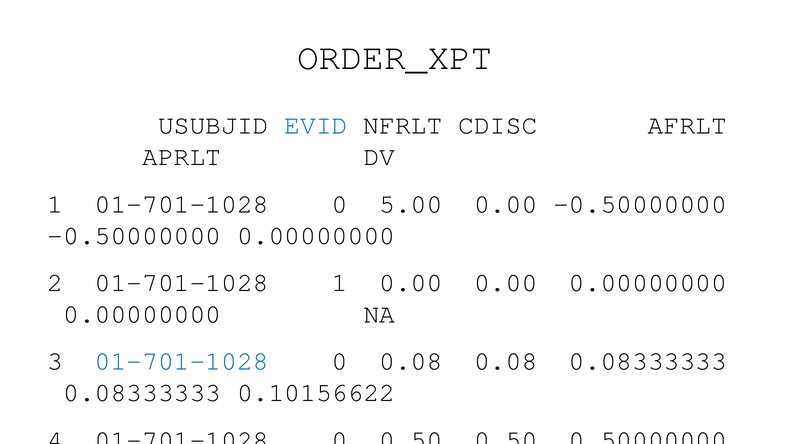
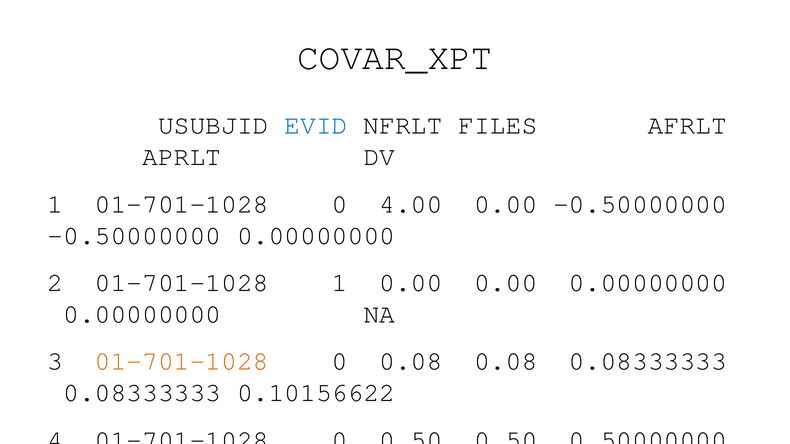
ORDER_XPT: ORDER_XPT -> COVAR_XPT (395, 57)
CDISC: CDISC -> FILES (498, 125)
1 01-701-1028 0 5.00: 5.00 -> 4.00 (411, 204)
01-701-1028 colour: blue -> orange (182, 362)
